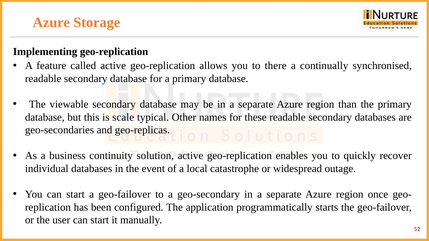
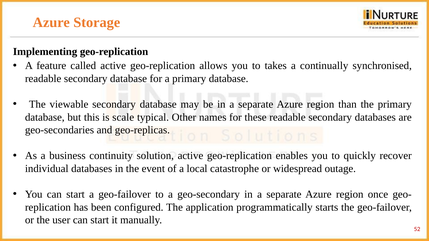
there: there -> takes (276, 66)
